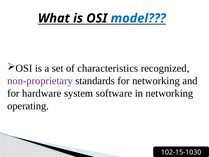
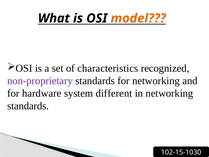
model colour: blue -> orange (138, 18)
software: software -> different (114, 93)
operating: operating -> standards (28, 106)
